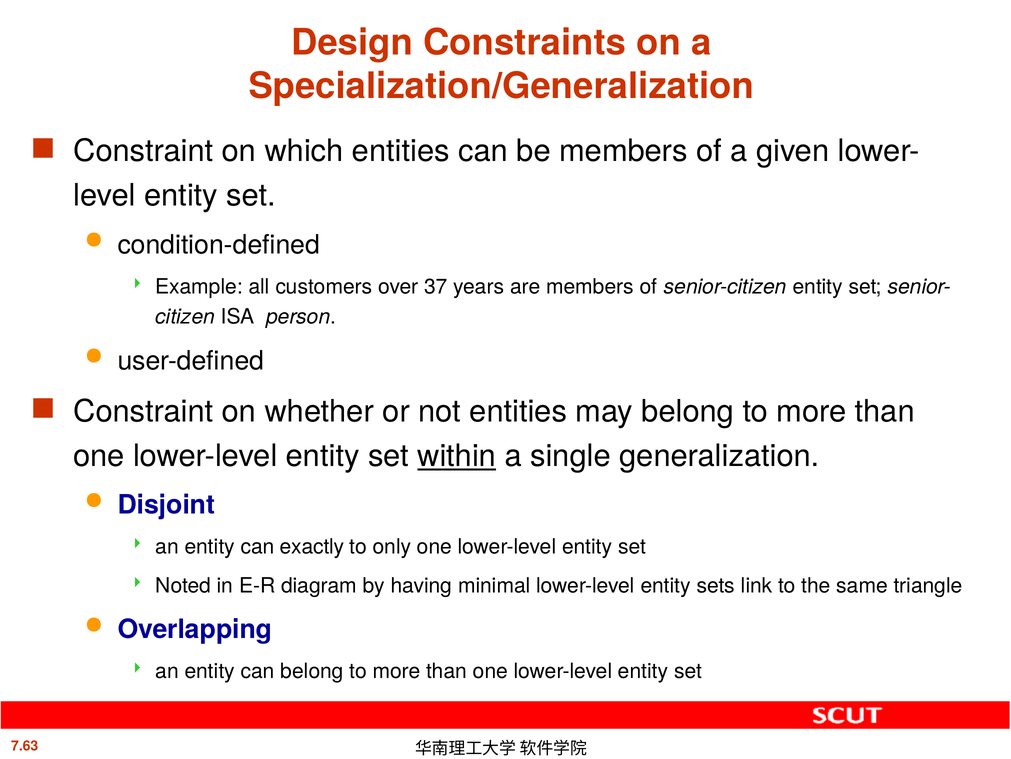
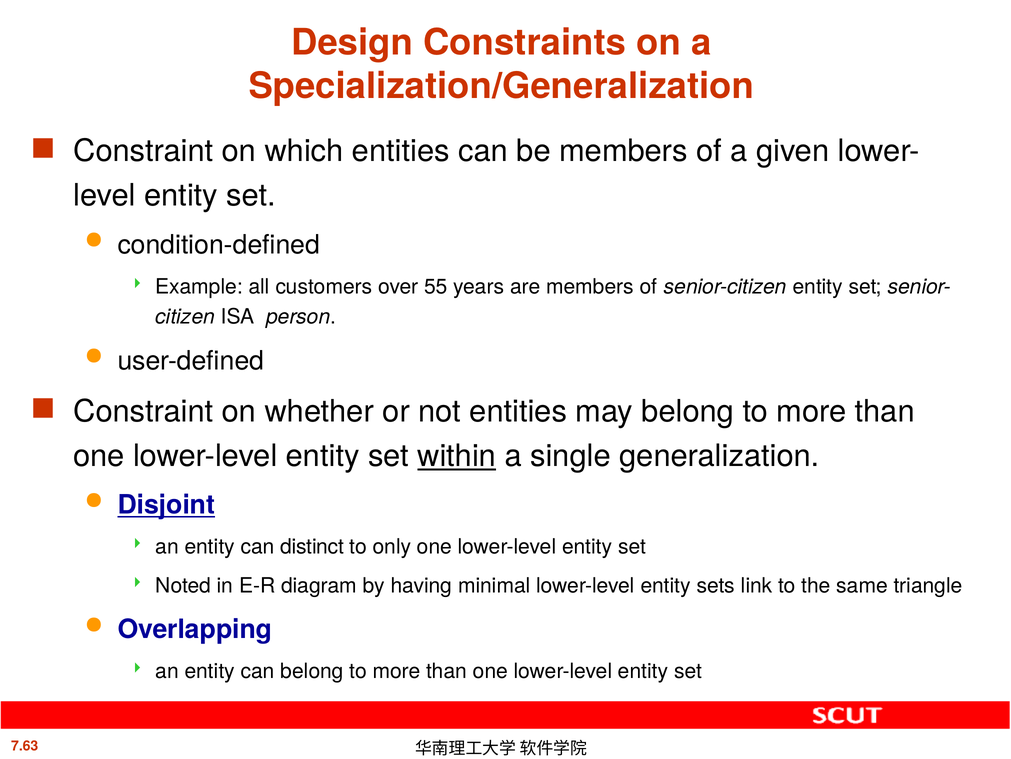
37: 37 -> 55 (436, 286)
Disjoint underline: none -> present (166, 505)
exactly: exactly -> distinct (312, 546)
